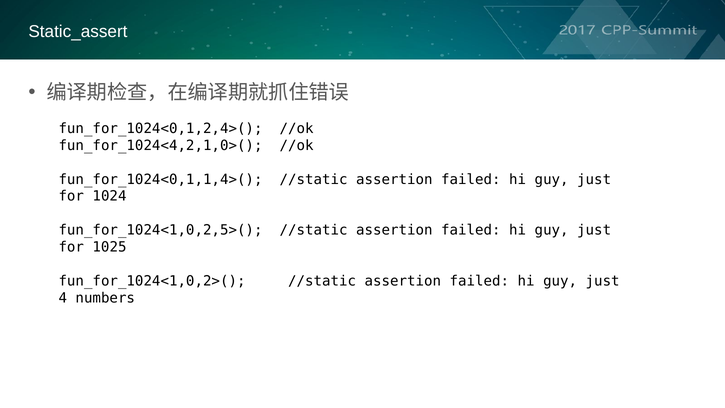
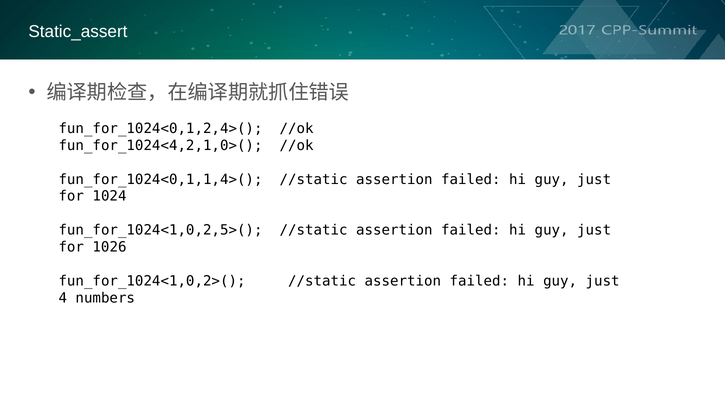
1025: 1025 -> 1026 (109, 247)
